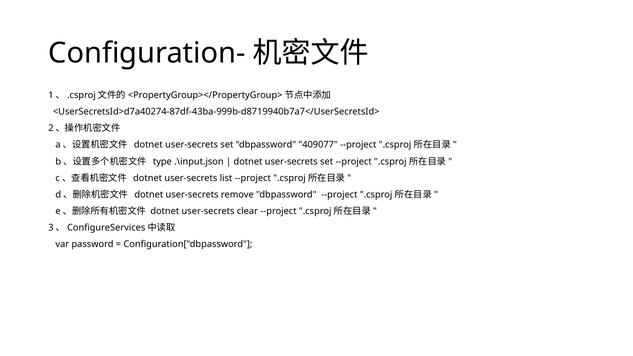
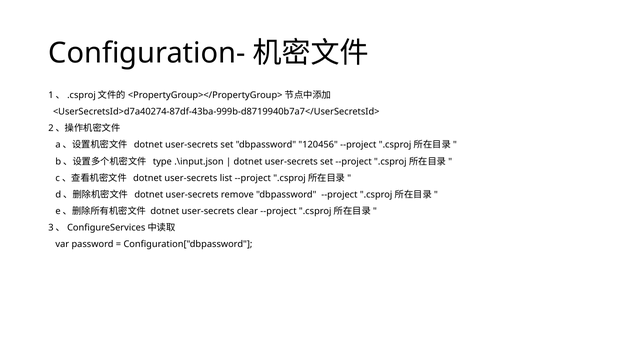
409077: 409077 -> 120456 (318, 145)
